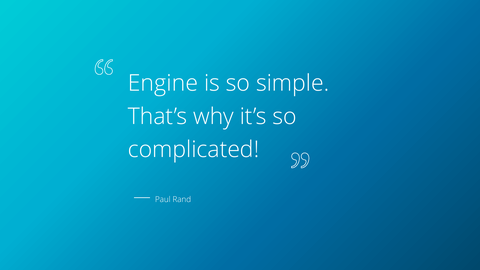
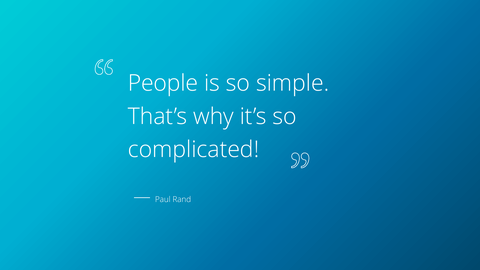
Engine: Engine -> People (163, 83)
